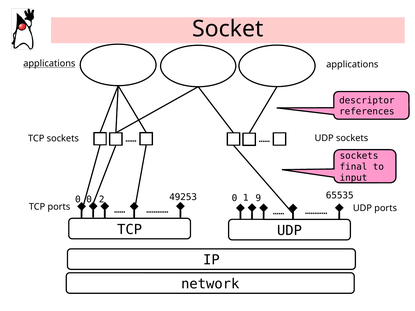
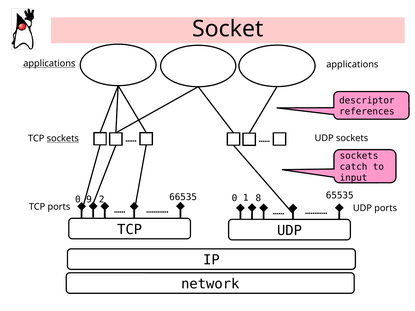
sockets underline: none -> present (63, 139)
final: final -> catch (354, 167)
0 0: 0 -> 9 (89, 200)
49253: 49253 -> 66535 (183, 197)
9: 9 -> 8 (258, 198)
